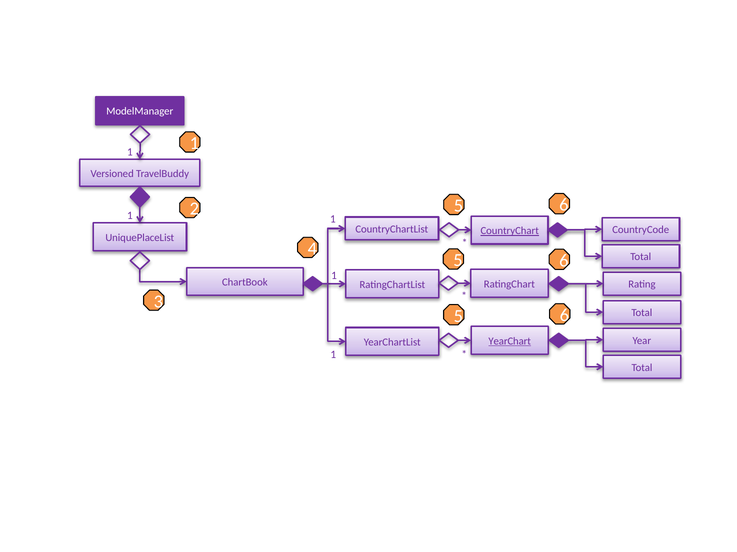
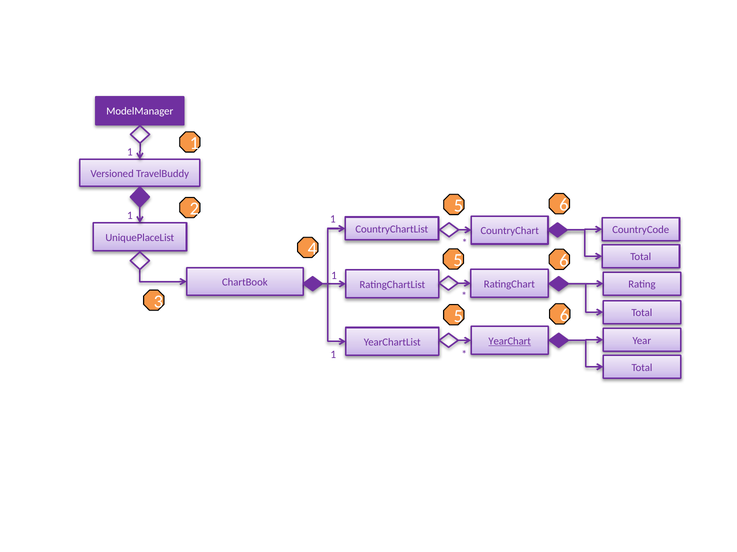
CountryChart underline: present -> none (510, 231)
